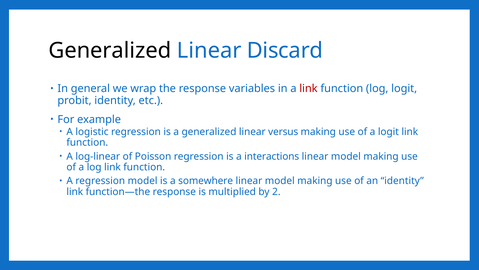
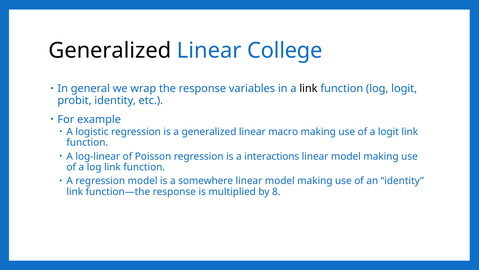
Discard: Discard -> College (285, 50)
link colour: red -> black (308, 88)
versus: versus -> macro (283, 132)
2: 2 -> 8 (276, 191)
